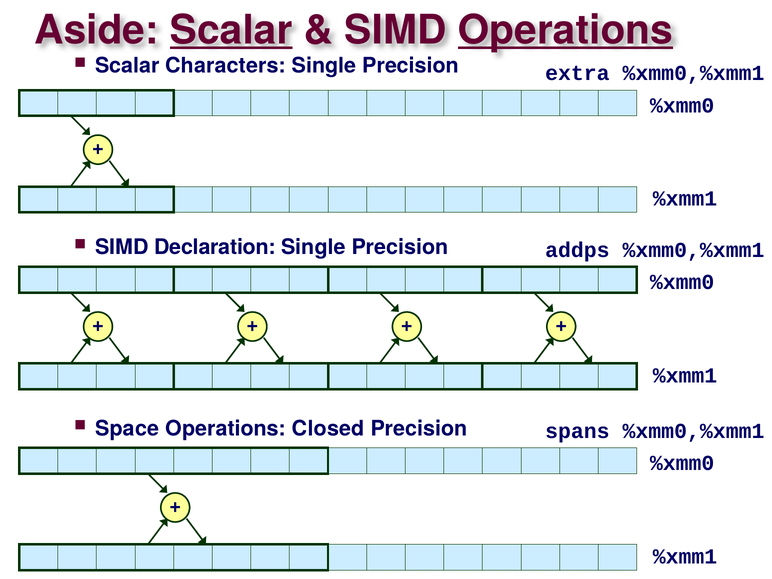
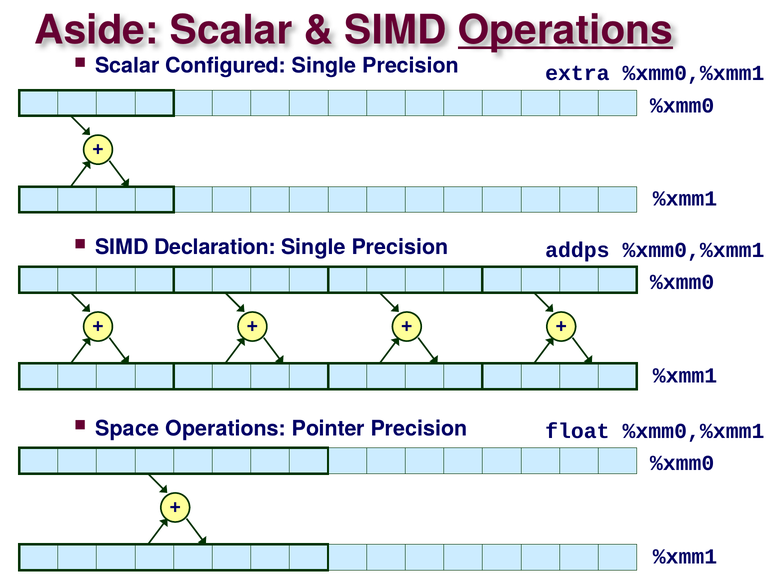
Scalar underline: present -> none (231, 30)
Characters: Characters -> Configured (226, 66)
Closed: Closed -> Pointer (328, 428)
spans: spans -> float (577, 431)
